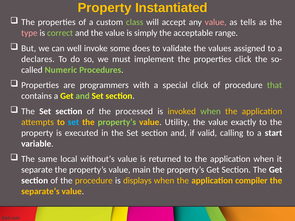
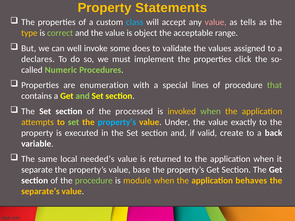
Instantiated: Instantiated -> Statements (171, 8)
class colour: light green -> light blue (135, 22)
type colour: pink -> yellow (29, 33)
simply: simply -> object (146, 33)
programmers: programmers -> enumeration (104, 85)
special click: click -> lines (200, 85)
set colour: light blue -> light green (73, 122)
property’s colour: light green -> light blue (117, 122)
Utility: Utility -> Under (177, 122)
calling: calling -> create (232, 133)
start: start -> back (274, 133)
without’s: without’s -> needed’s (97, 159)
main: main -> base (141, 170)
procedure colour: yellow -> light green (94, 181)
displays: displays -> module (137, 181)
compiler: compiler -> behaves (251, 181)
